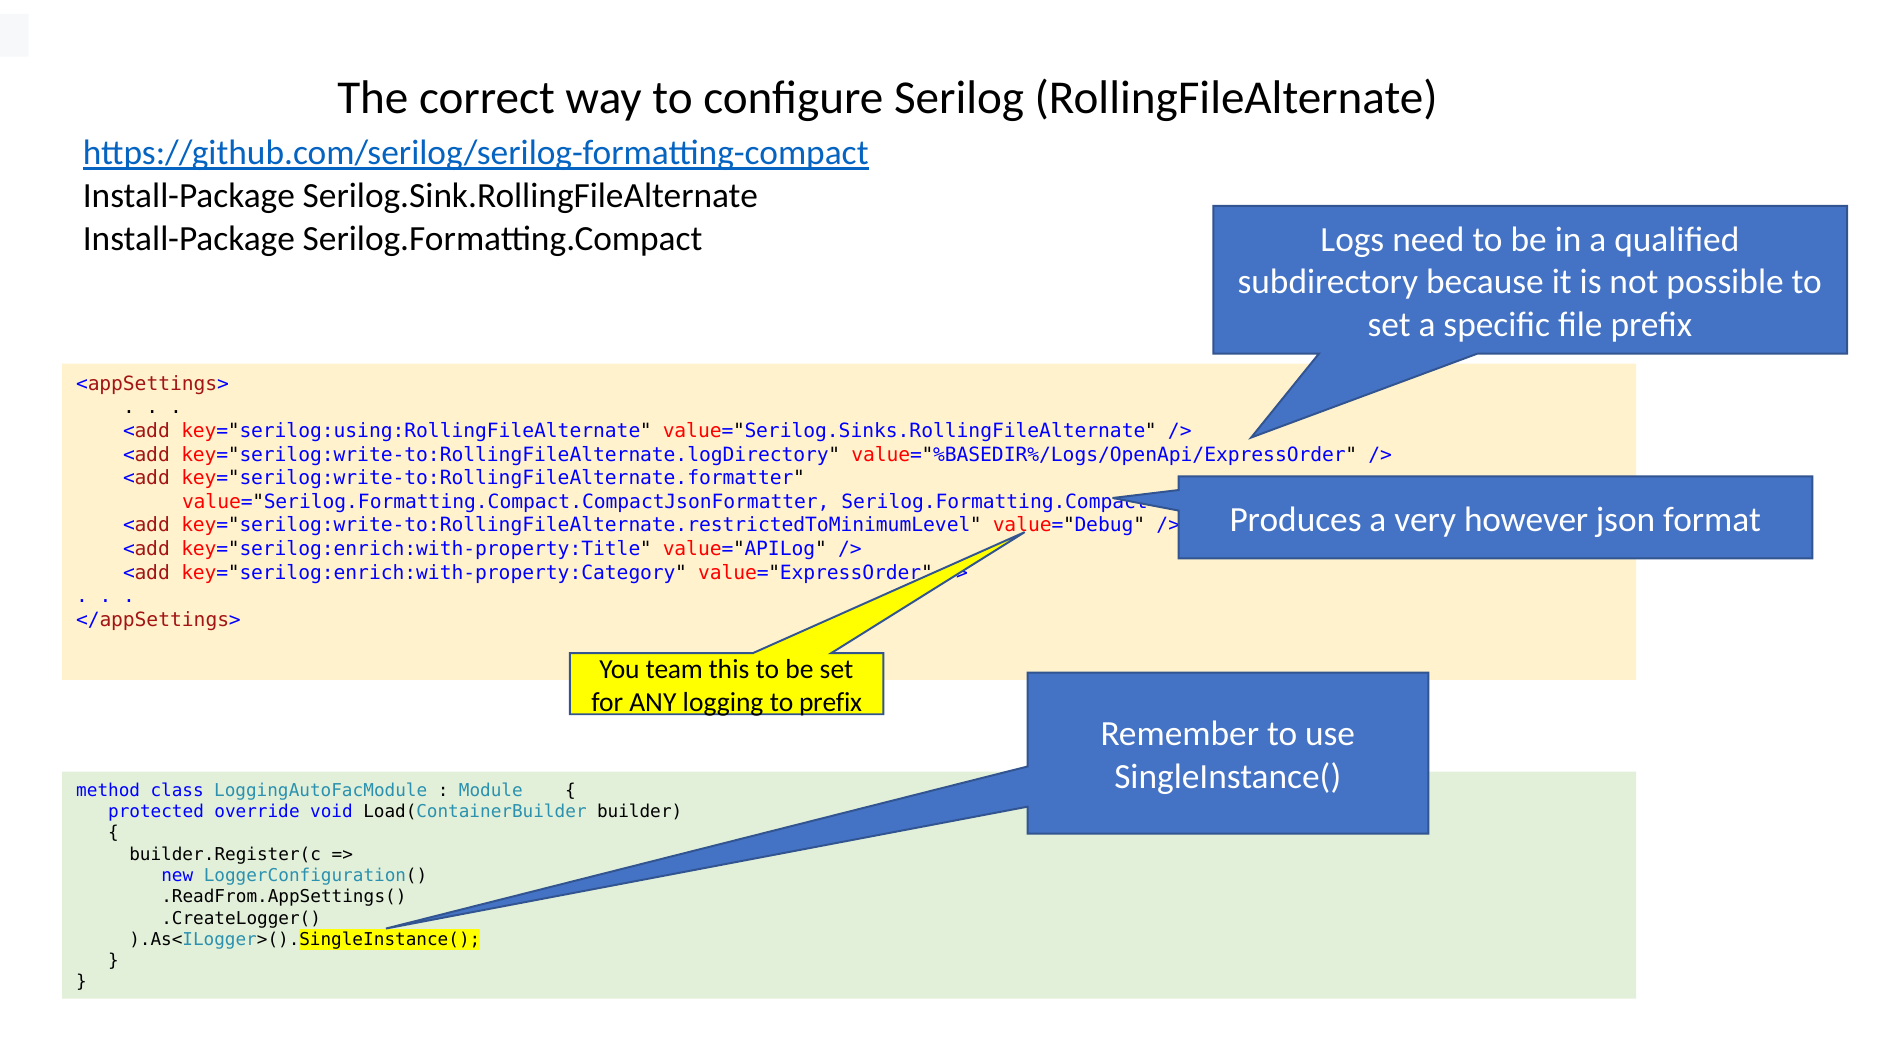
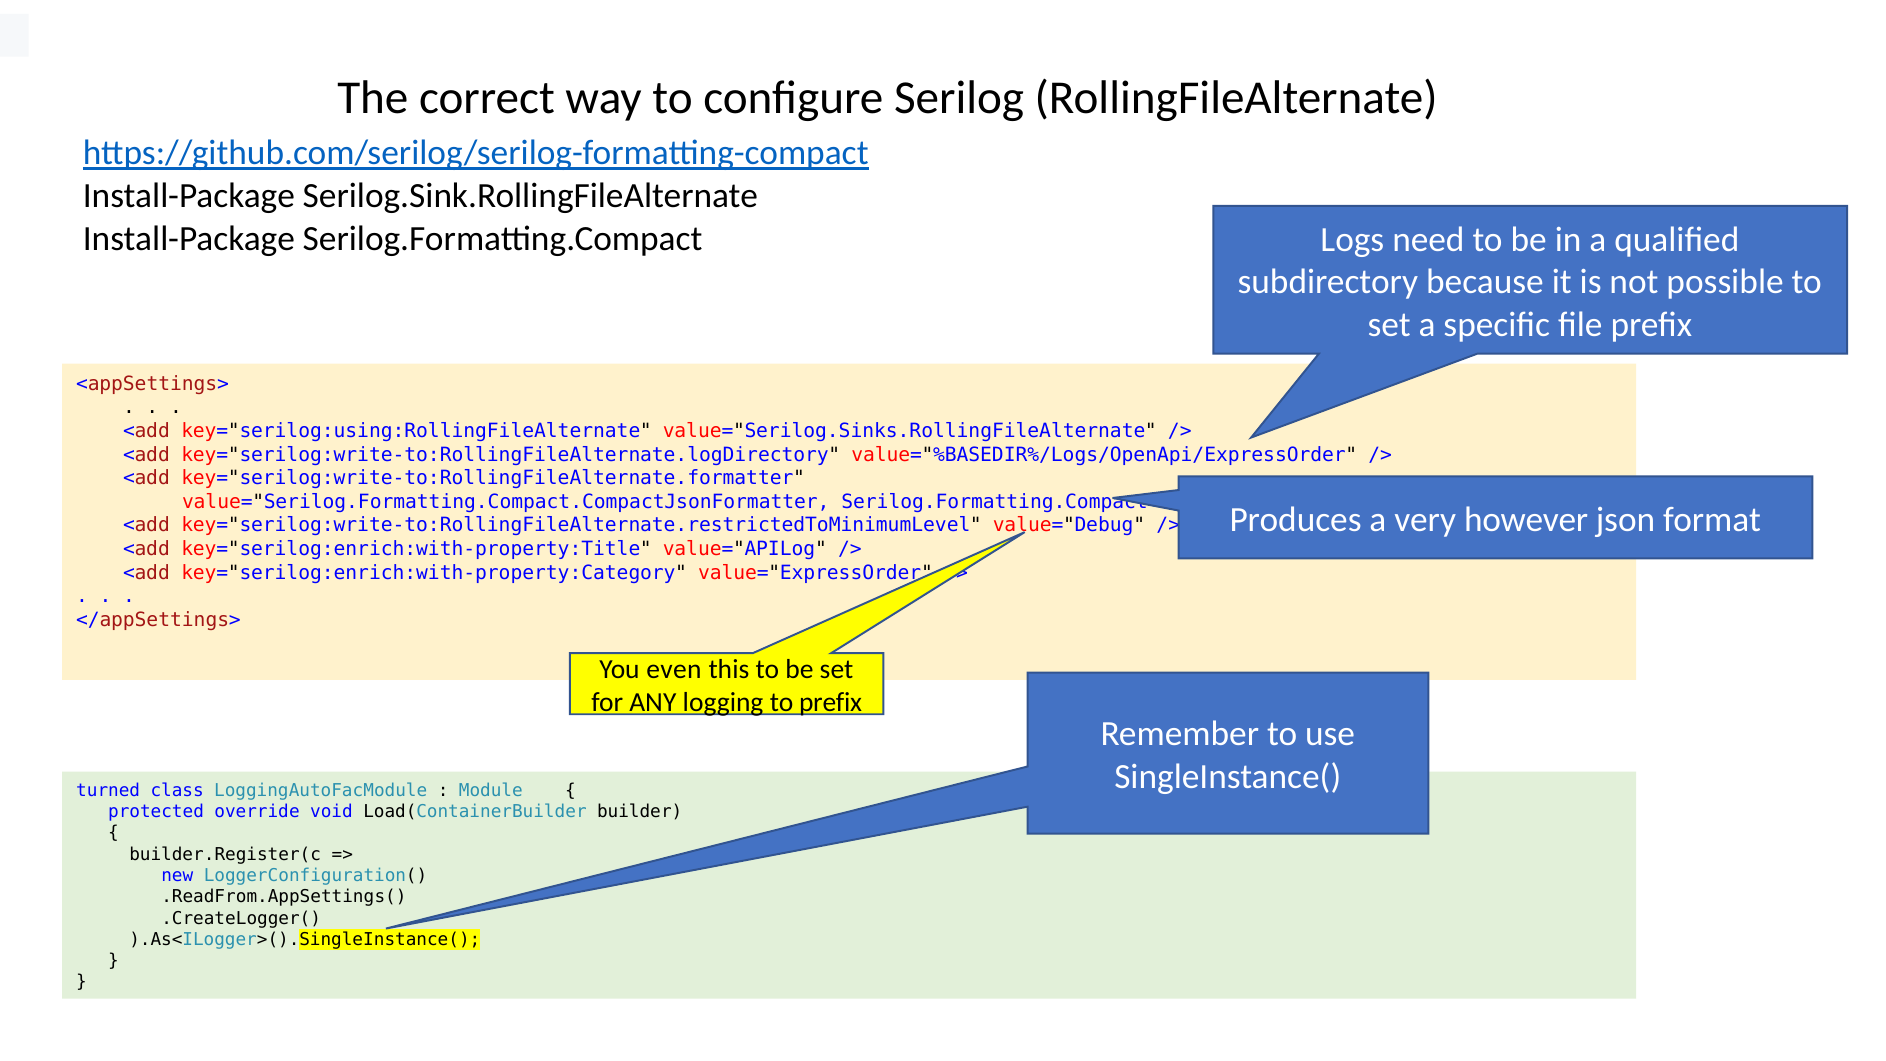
team: team -> even (674, 669)
method: method -> turned (108, 791)
